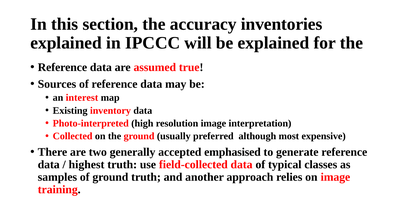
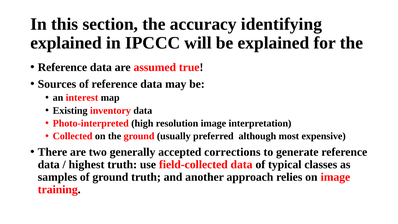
inventories: inventories -> identifying (282, 24)
emphasised: emphasised -> corrections (232, 152)
